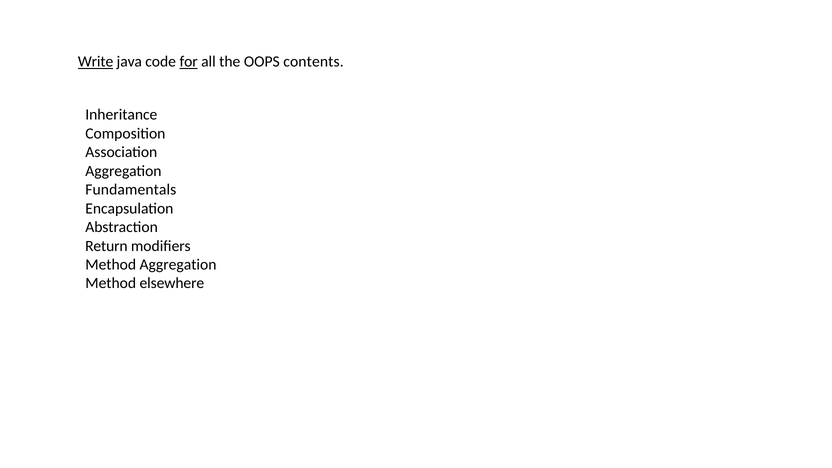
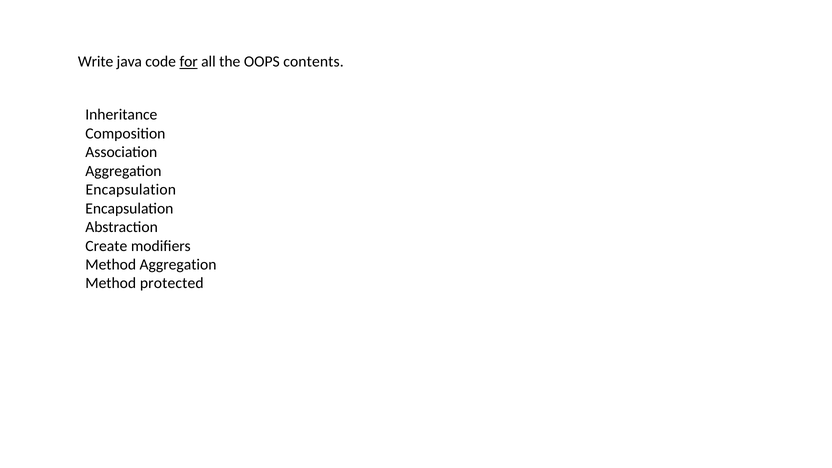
Write underline: present -> none (96, 62)
Fundamentals: Fundamentals -> Encapsulation (131, 190)
Return: Return -> Create (106, 246)
elsewhere: elsewhere -> protected (172, 283)
